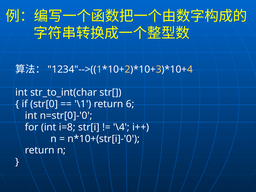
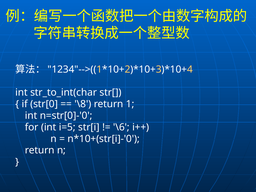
\1: \1 -> \8 (83, 104)
6: 6 -> 1 (130, 104)
i=8: i=8 -> i=5 (67, 127)
\4: \4 -> \6 (121, 127)
